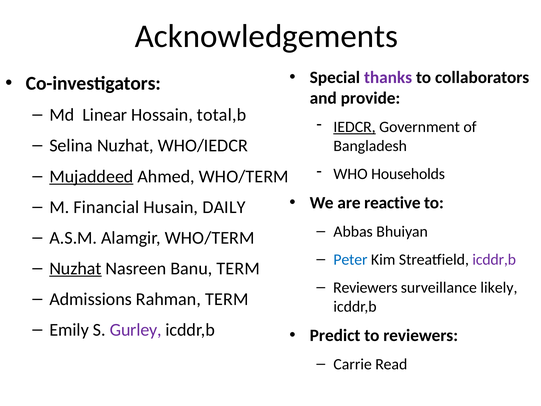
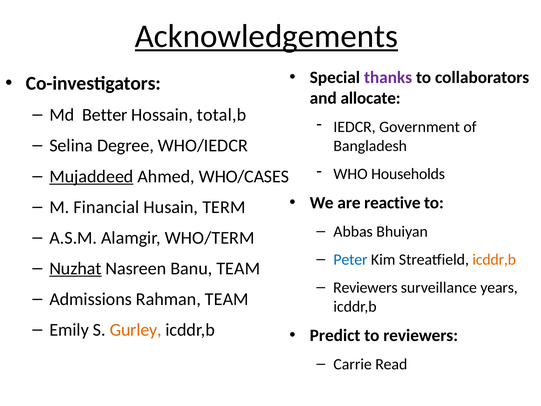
Acknowledgements underline: none -> present (267, 36)
provide: provide -> allocate (371, 98)
Linear: Linear -> Better (105, 115)
IEDCR underline: present -> none (355, 127)
Selina Nuzhat: Nuzhat -> Degree (125, 146)
Ahmed WHO/TERM: WHO/TERM -> WHO/CASES (244, 176)
DAILY: DAILY -> TERM (224, 207)
icddr,b colour: purple -> orange (494, 259)
Banu TERM: TERM -> TEAM (238, 268)
likely: likely -> years (499, 287)
Rahman TERM: TERM -> TEAM (227, 299)
Gurley colour: purple -> orange (136, 330)
